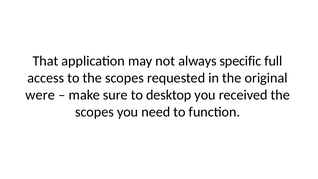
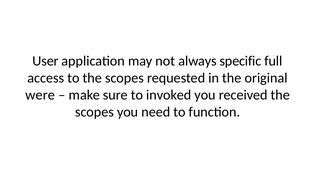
That: That -> User (46, 61)
desktop: desktop -> invoked (169, 95)
